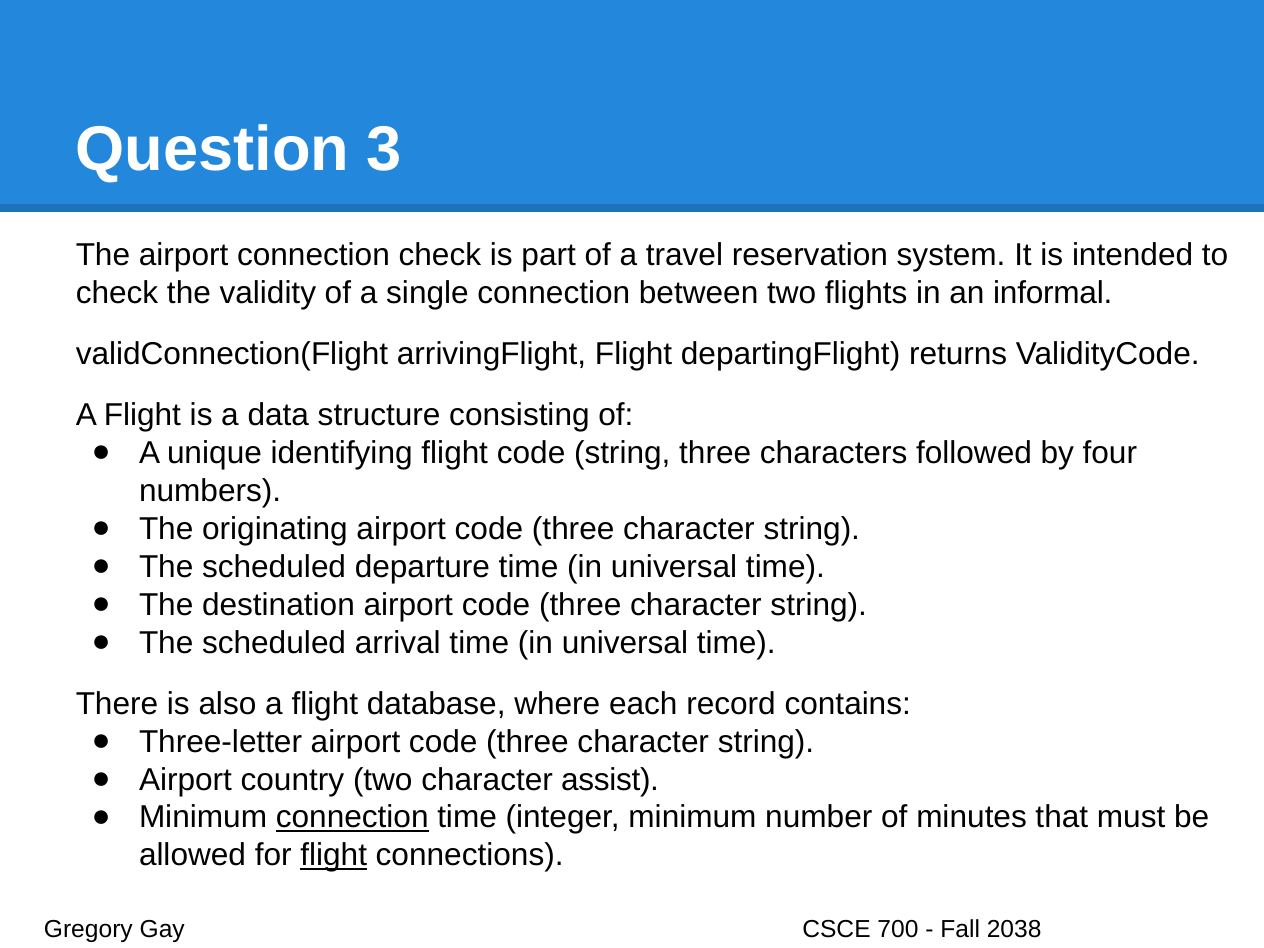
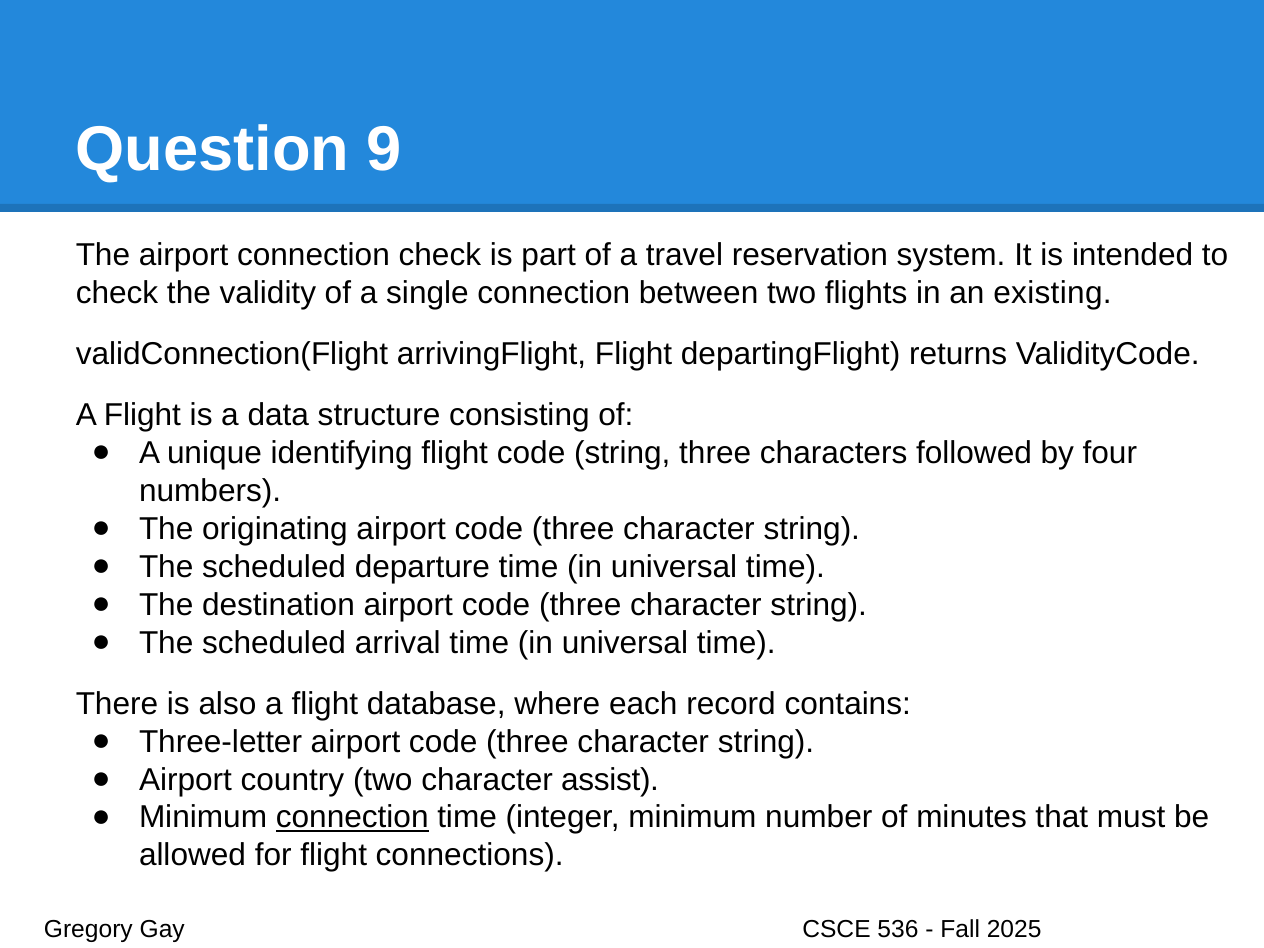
3: 3 -> 9 (385, 150)
informal: informal -> existing (1052, 293)
flight underline: present -> none (334, 855)
700: 700 -> 536 (898, 930)
2038: 2038 -> 2025 (1014, 930)
